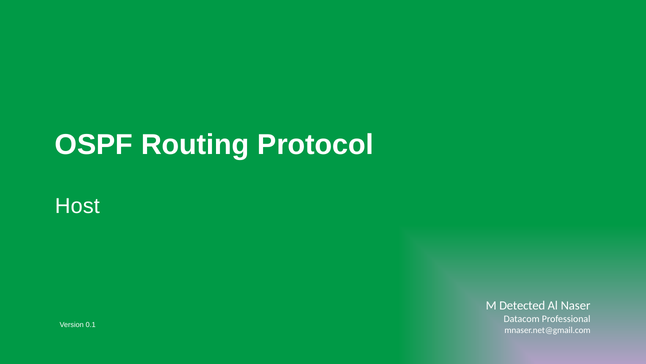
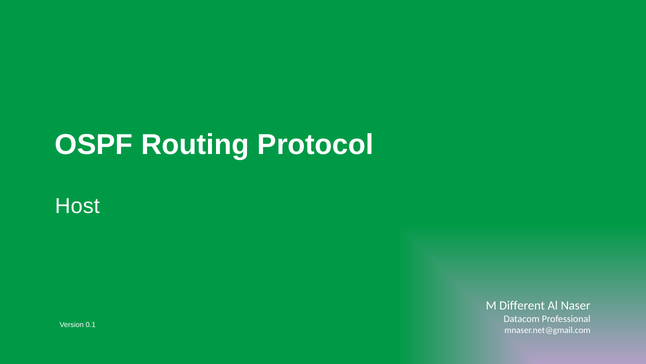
Detected: Detected -> Different (522, 305)
